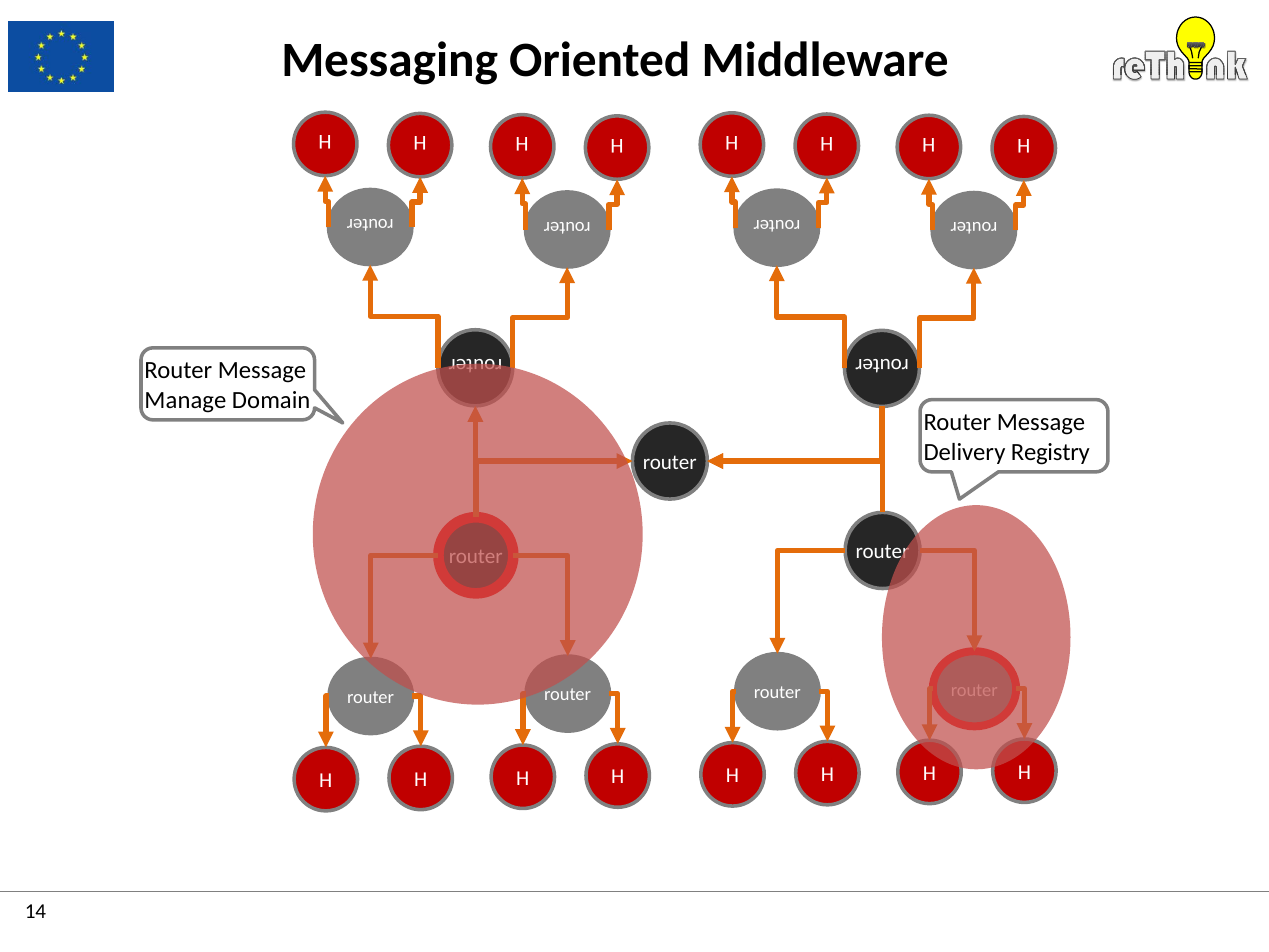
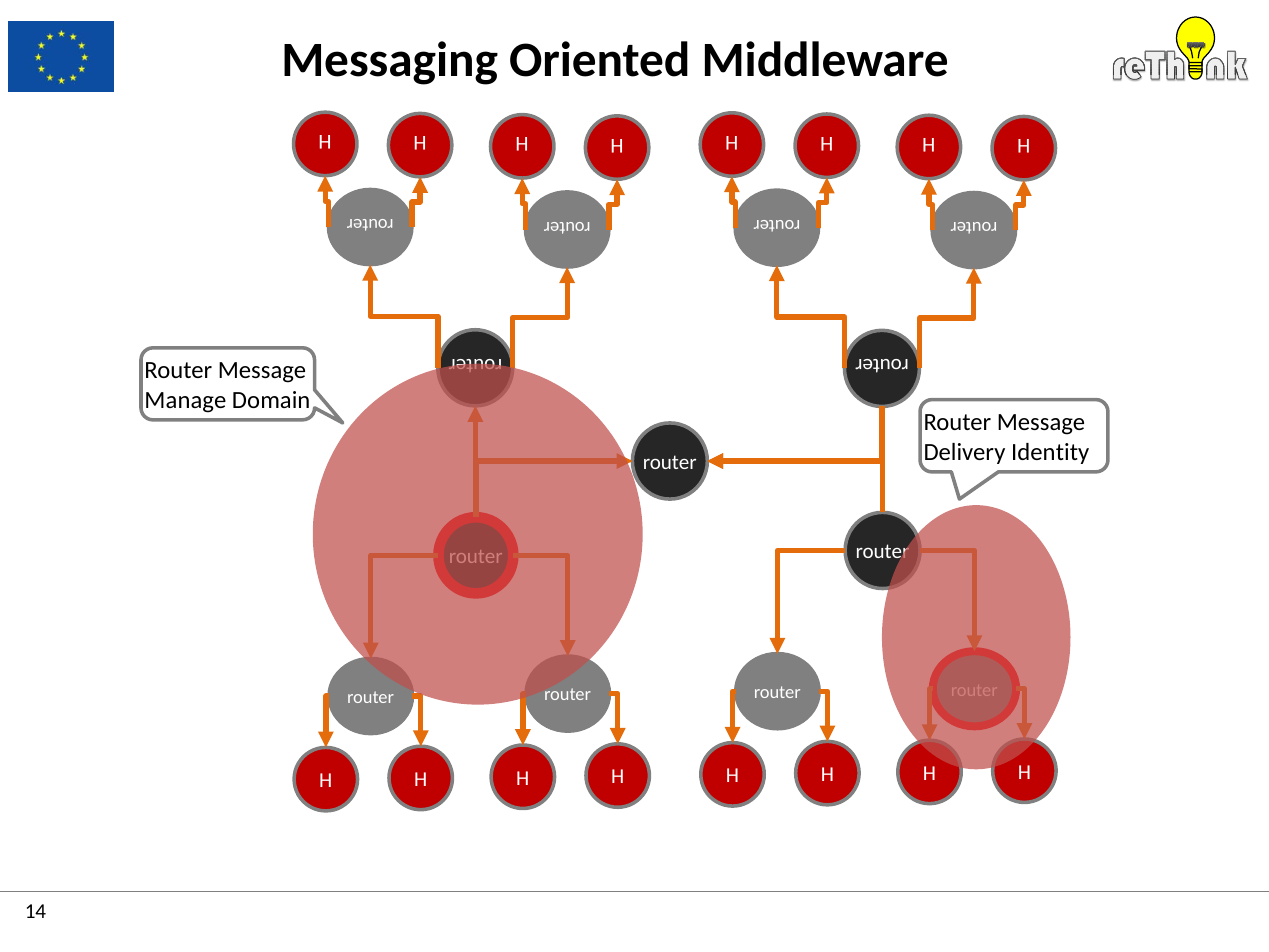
Registry: Registry -> Identity (1050, 452)
